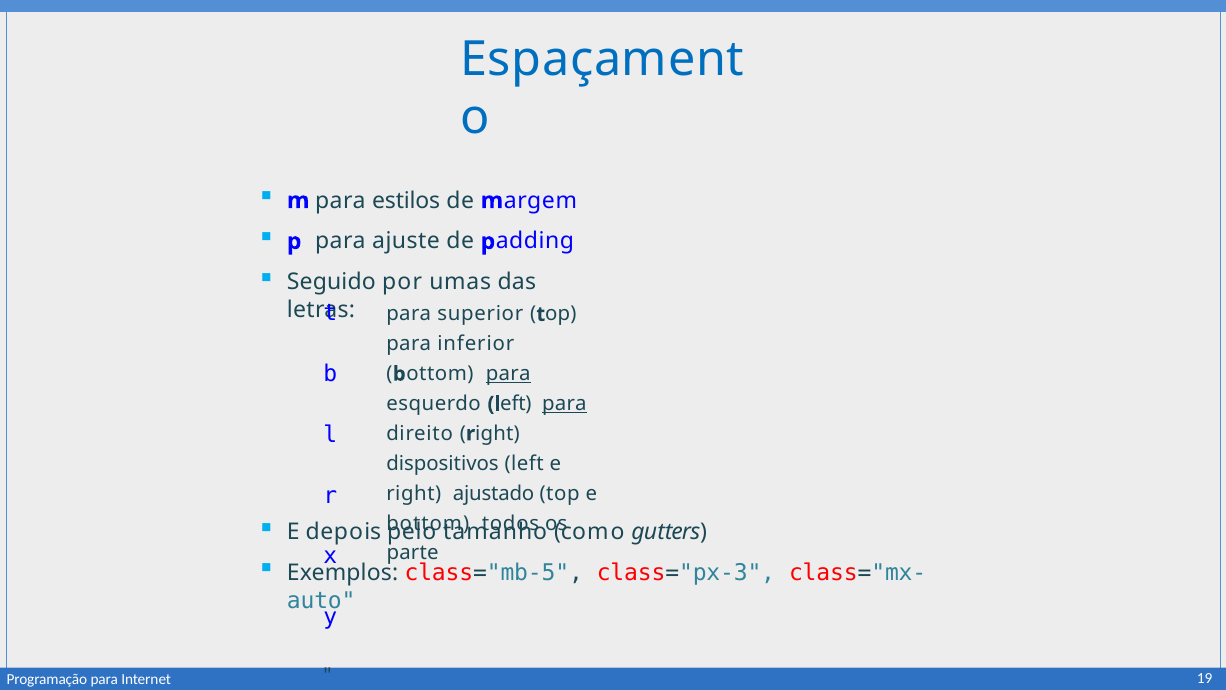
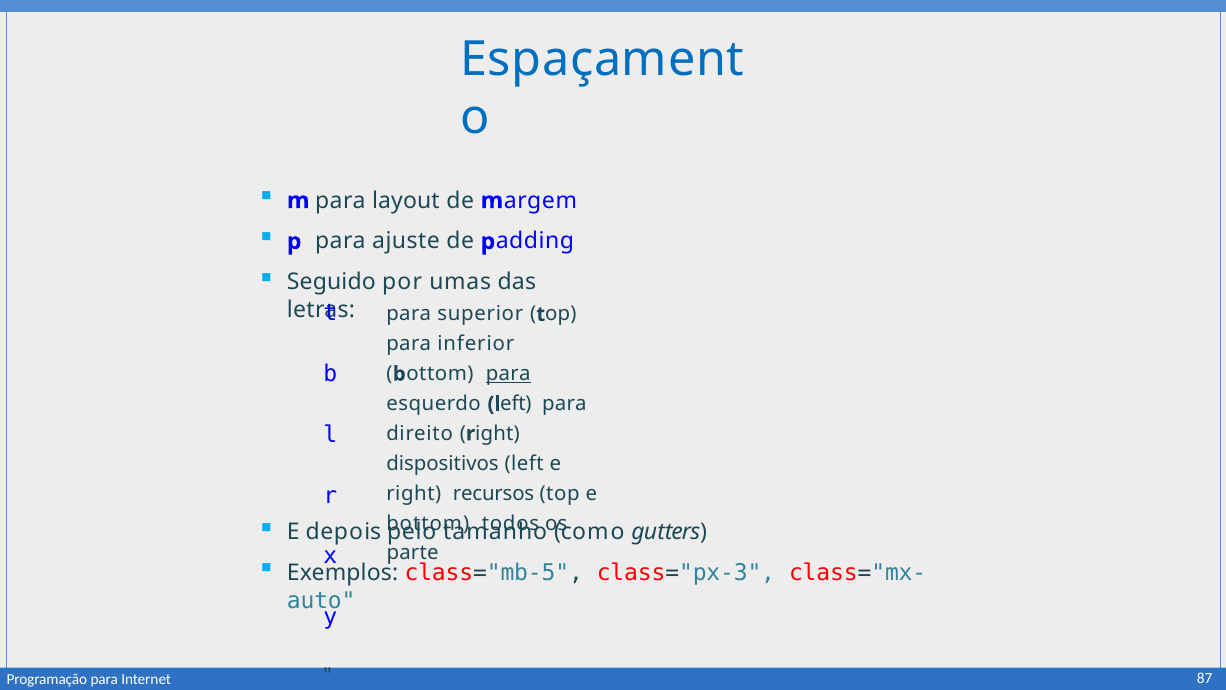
estilos: estilos -> layout (406, 200)
para underline: present -> none (564, 404)
ajustado: ajustado -> recursos (494, 493)
19: 19 -> 87 (1205, 678)
